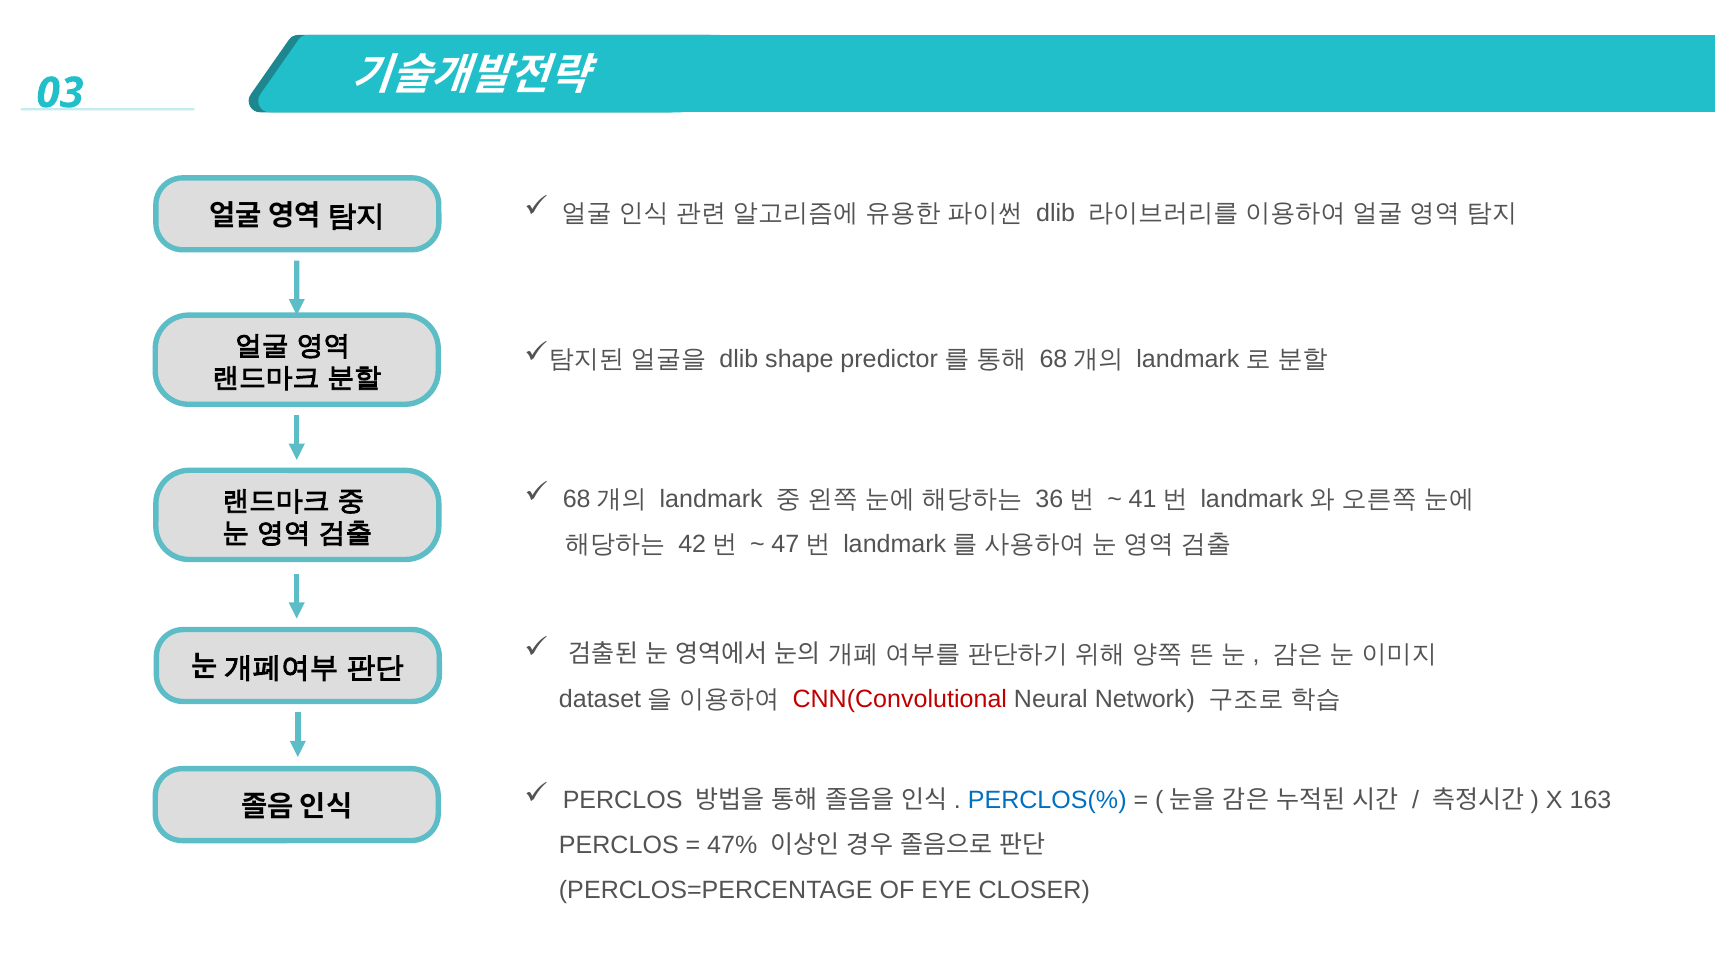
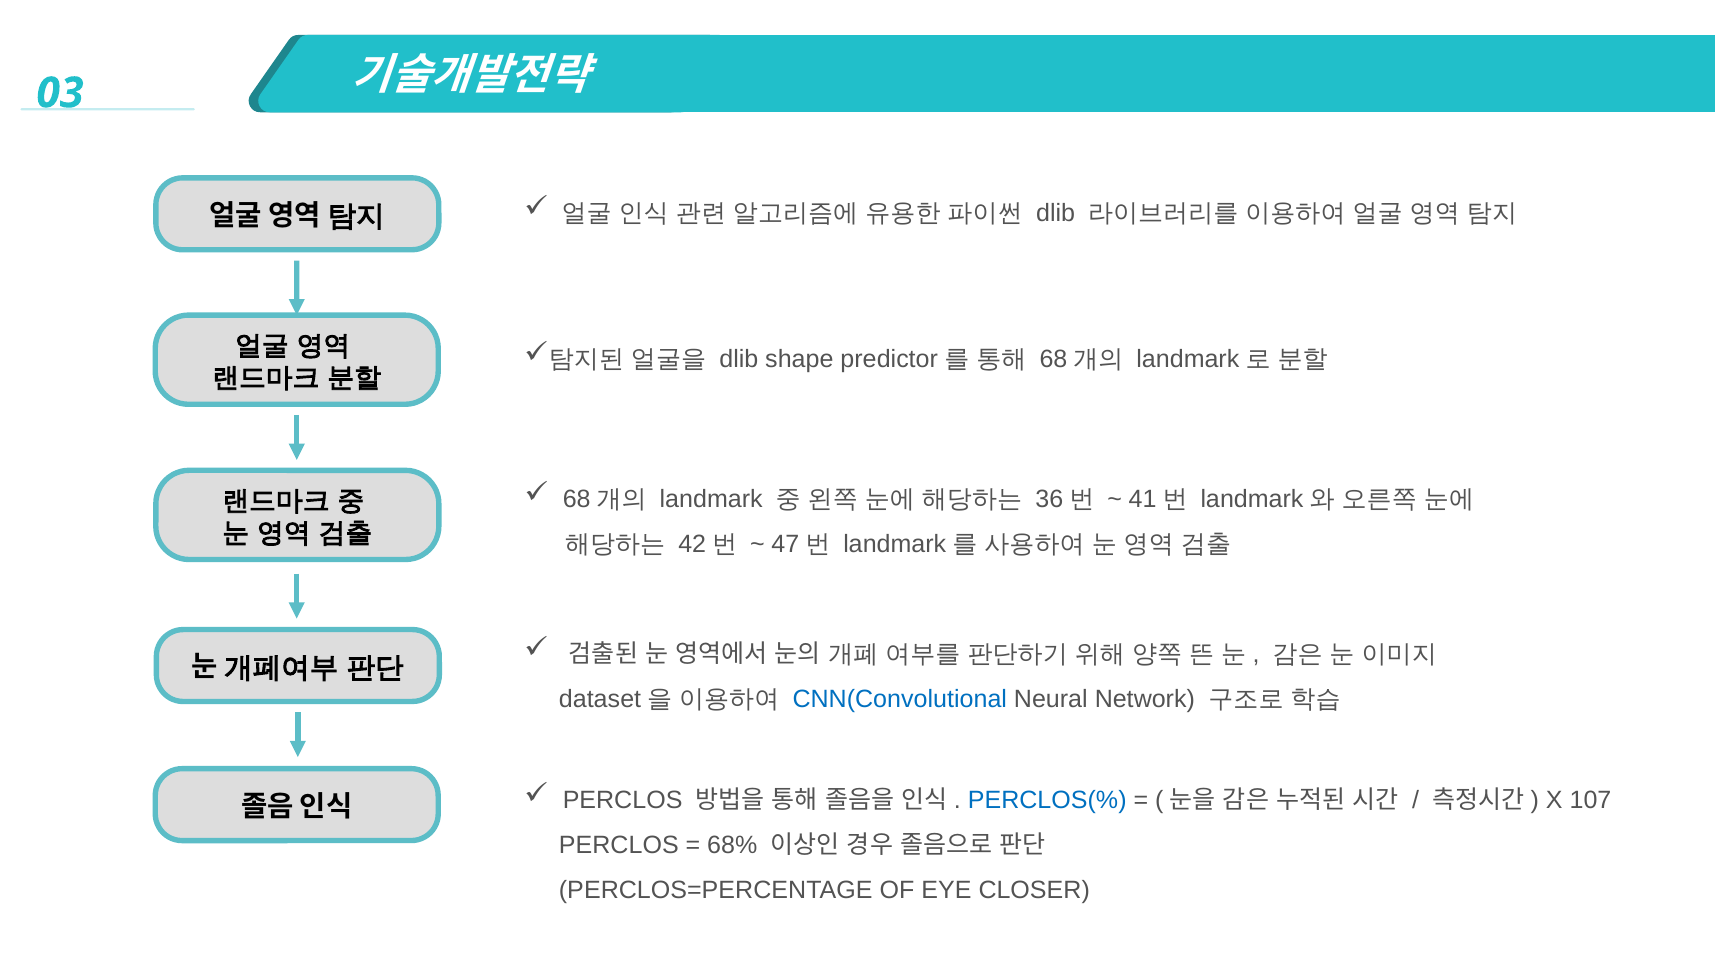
CNN(Convolutional colour: red -> blue (900, 700)
163: 163 -> 107 (1590, 800)
47%: 47% -> 68% (732, 845)
